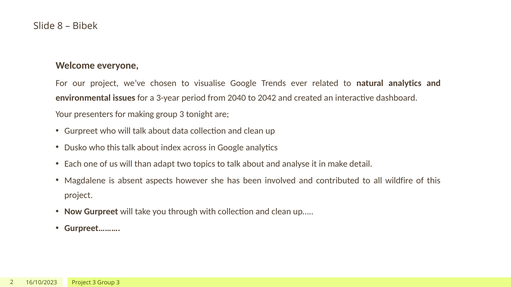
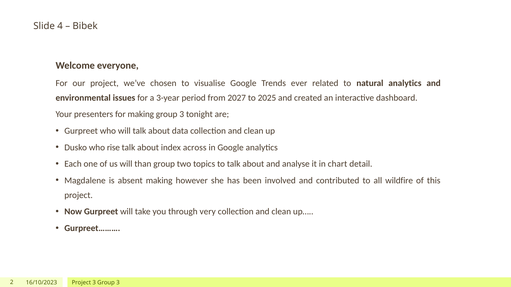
8: 8 -> 4 (60, 26)
2040: 2040 -> 2027 (237, 98)
2042: 2042 -> 2025 (267, 98)
who this: this -> rise (113, 148)
than adapt: adapt -> group (164, 164)
make: make -> chart (338, 164)
absent aspects: aspects -> making (159, 181)
with: with -> very (208, 212)
